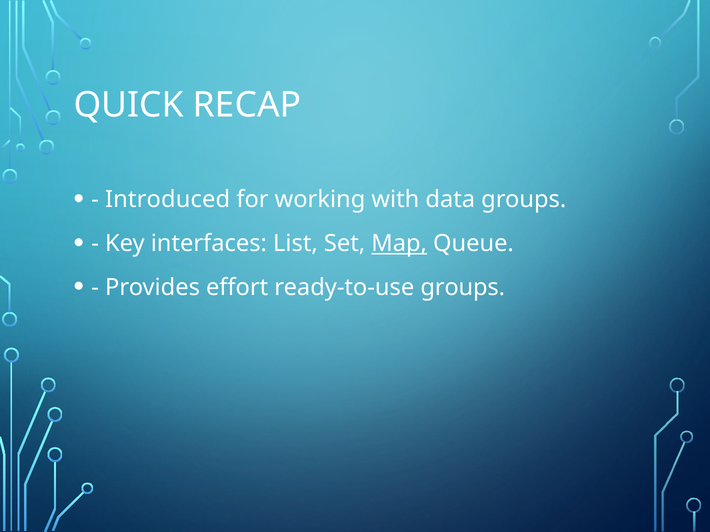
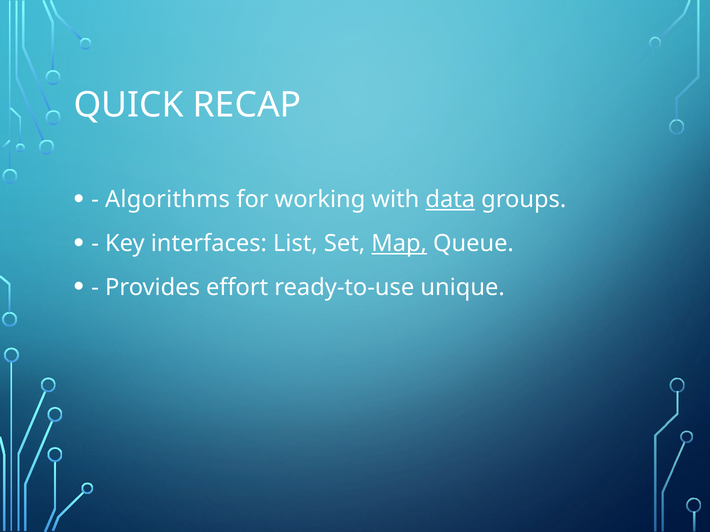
Introduced: Introduced -> Algorithms (168, 200)
data underline: none -> present (450, 200)
ready-to-use groups: groups -> unique (463, 288)
